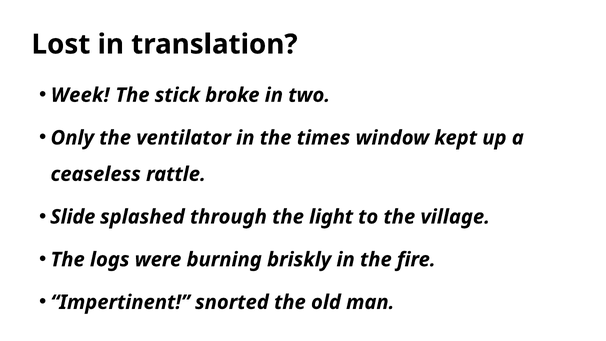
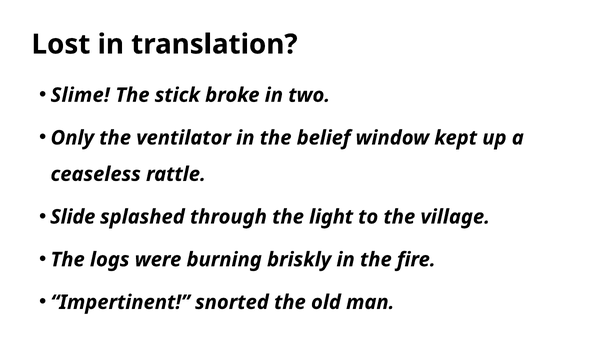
Week: Week -> Slime (80, 95)
times: times -> belief (324, 138)
